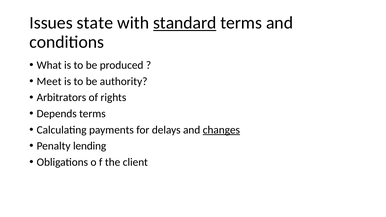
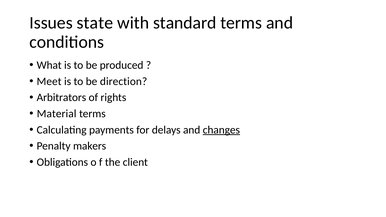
standard underline: present -> none (185, 23)
authority: authority -> direction (124, 81)
Depends: Depends -> Material (57, 114)
lending: lending -> makers (90, 146)
